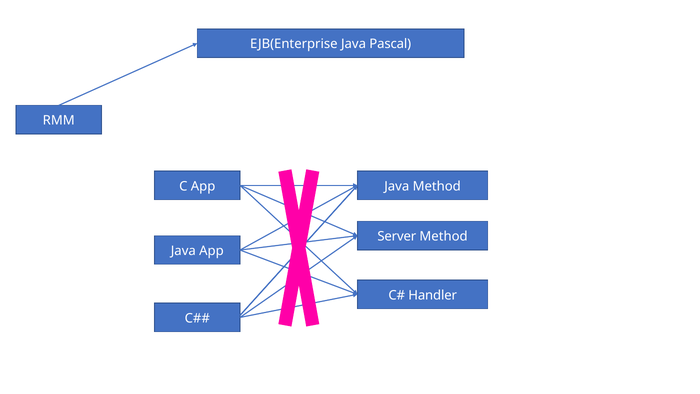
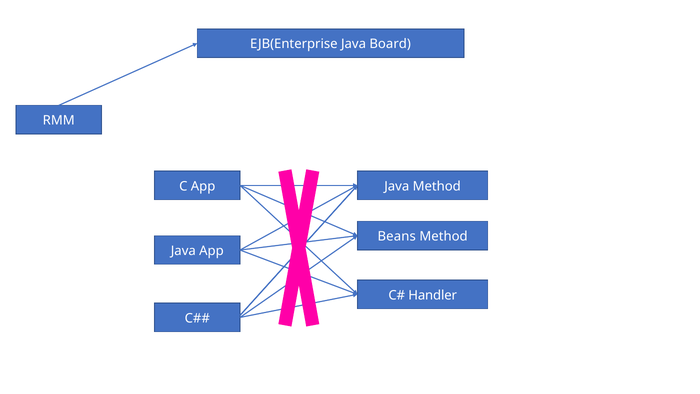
Pascal: Pascal -> Board (390, 44)
Server: Server -> Beans (397, 236)
